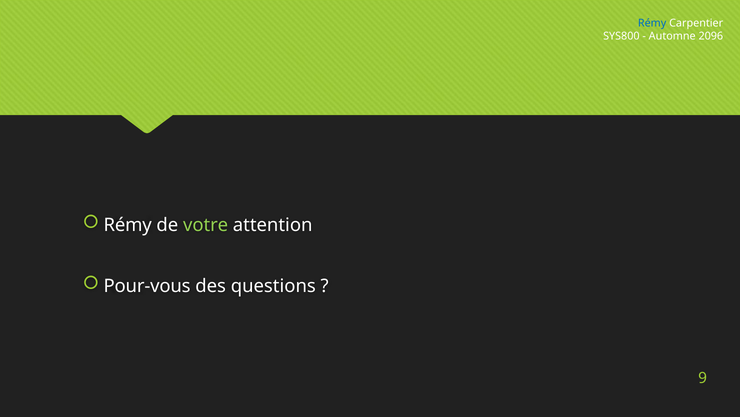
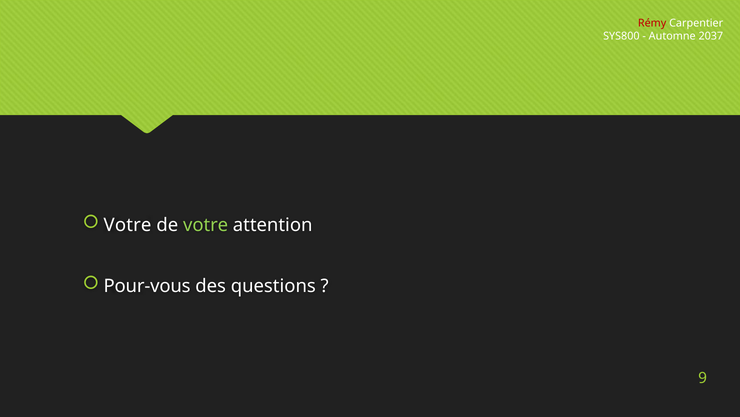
Rémy colour: blue -> red (652, 23)
2096: 2096 -> 2037 (711, 36)
Rémy: Rémy -> Votre (127, 225)
